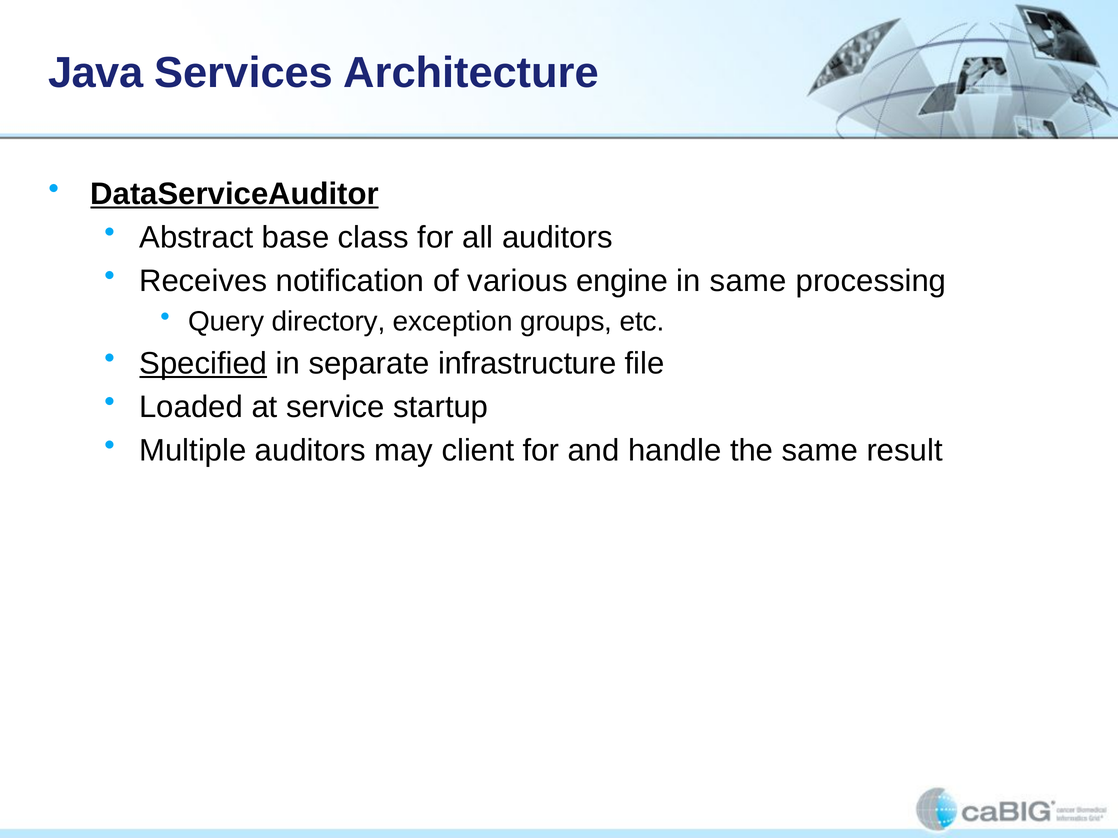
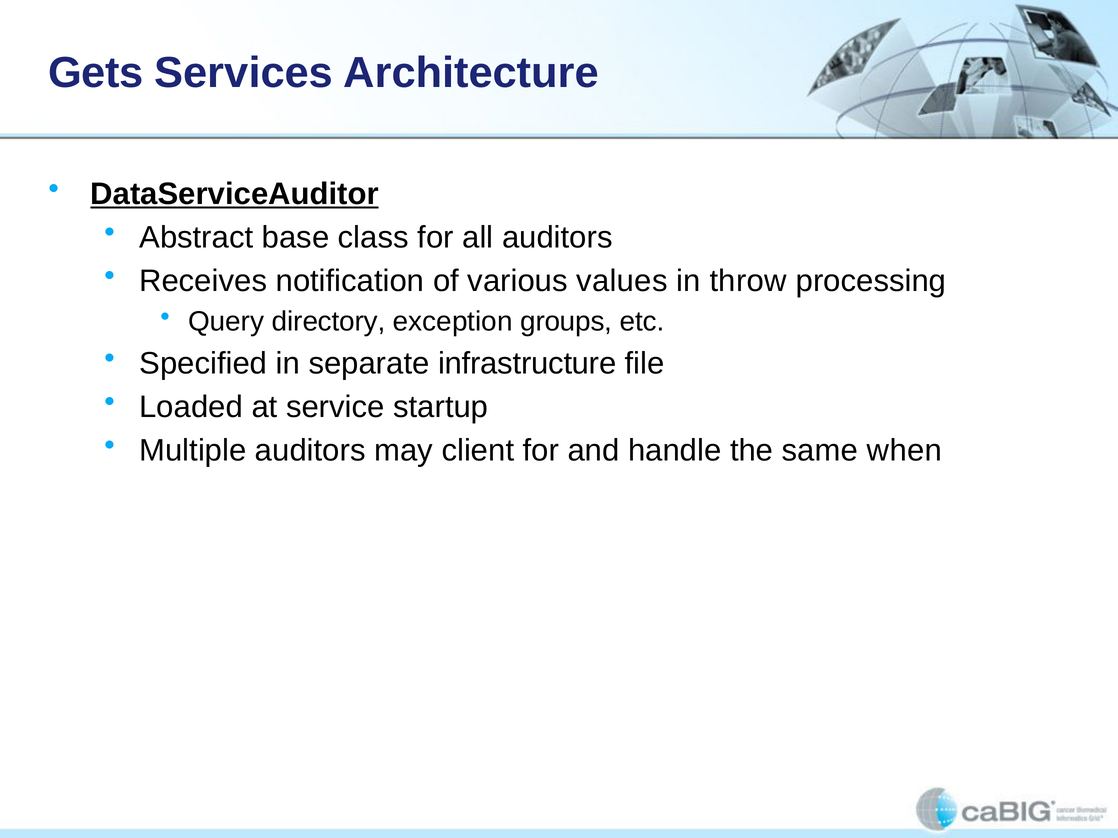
Java: Java -> Gets (96, 73)
engine: engine -> values (622, 281)
in same: same -> throw (748, 281)
Specified underline: present -> none (203, 364)
result: result -> when (904, 451)
